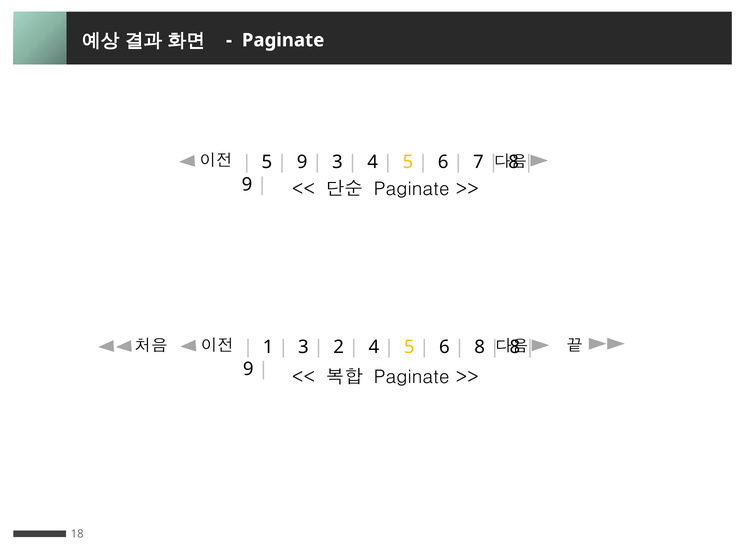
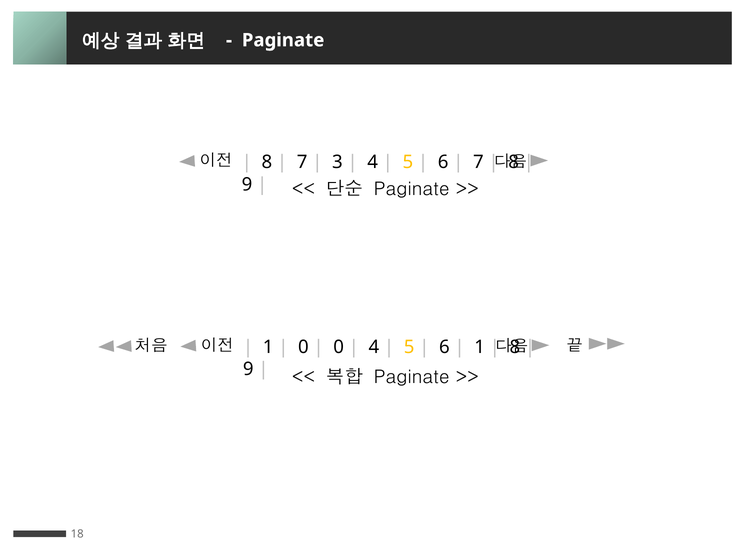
5: 5 -> 8 (267, 162)
9: 9 -> 7 (302, 162)
3: 3 -> 0 (303, 347)
2: 2 -> 0 (339, 347)
8: 8 -> 1 (480, 347)
